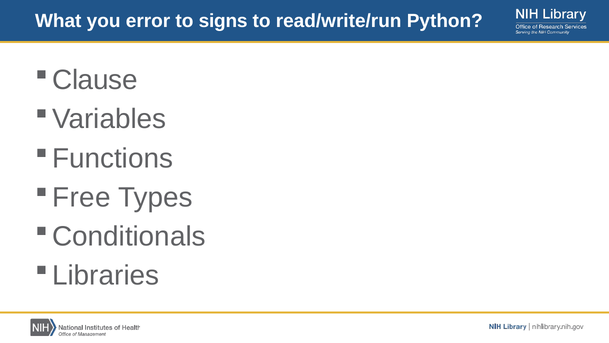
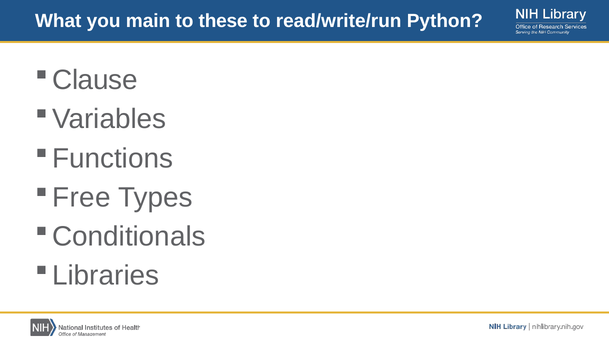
error: error -> main (148, 21)
signs: signs -> these (223, 21)
